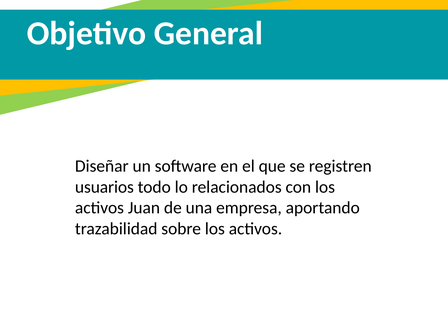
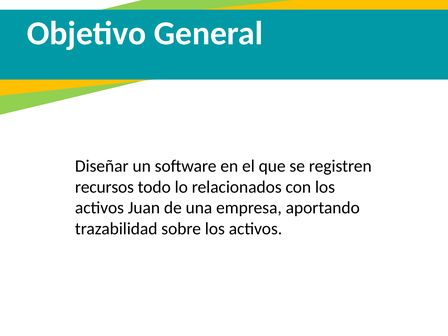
usuarios: usuarios -> recursos (104, 187)
